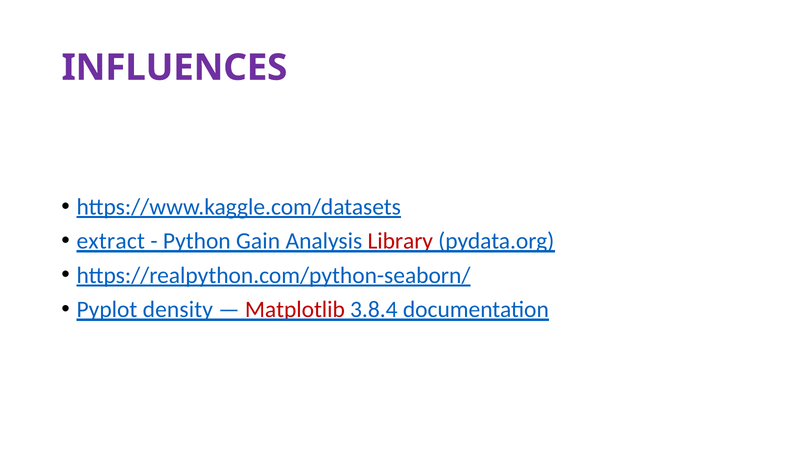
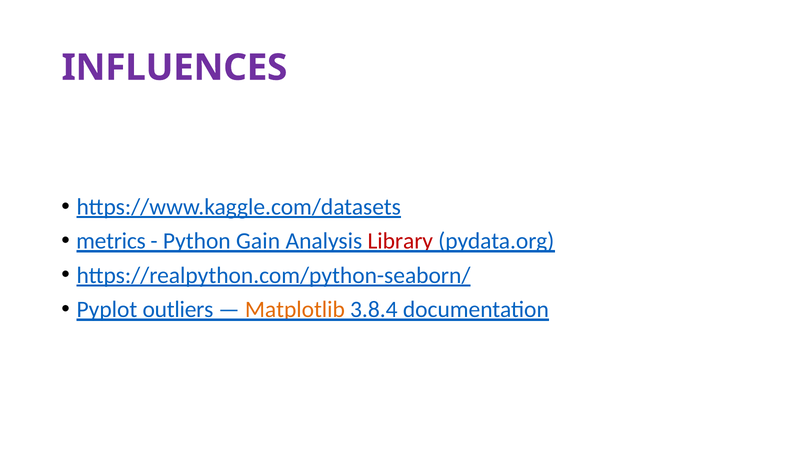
extract: extract -> metrics (111, 241)
density: density -> outliers (178, 310)
Matplotlib colour: red -> orange (295, 310)
